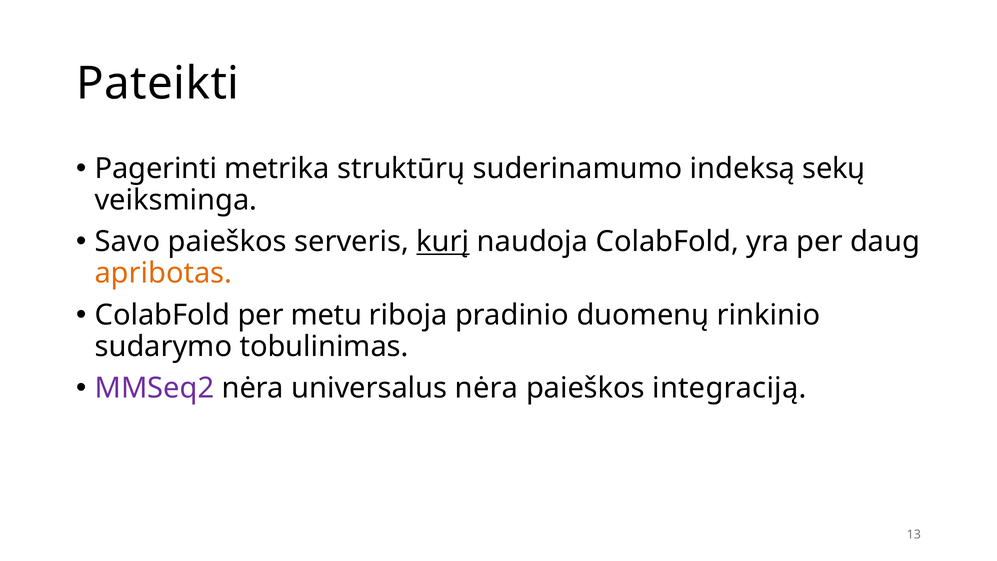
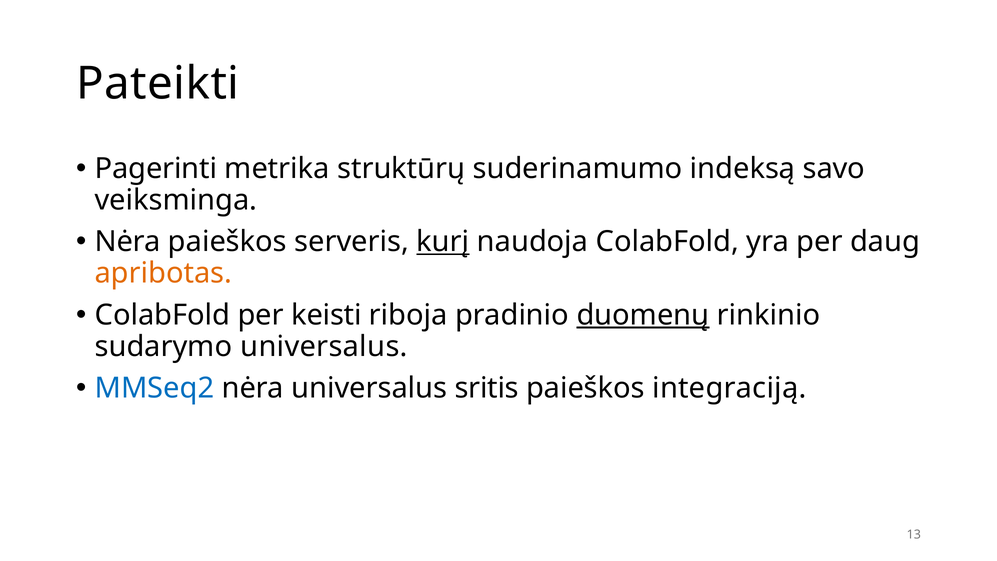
sekų: sekų -> savo (834, 169)
Savo: Savo -> Nėra (128, 242)
metu: metu -> keisti (326, 315)
duomenų underline: none -> present (643, 315)
sudarymo tobulinimas: tobulinimas -> universalus (324, 346)
MMSeq2 colour: purple -> blue (154, 388)
universalus nėra: nėra -> sritis (487, 388)
